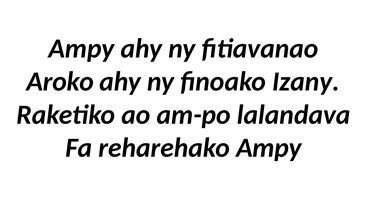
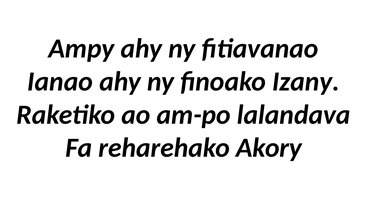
Aroko: Aroko -> Ianao (60, 81)
reharehako Ampy: Ampy -> Akory (269, 147)
